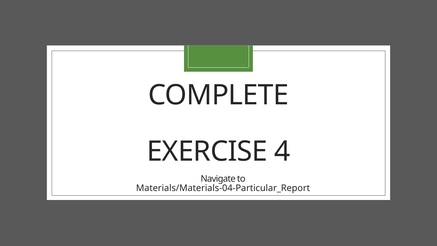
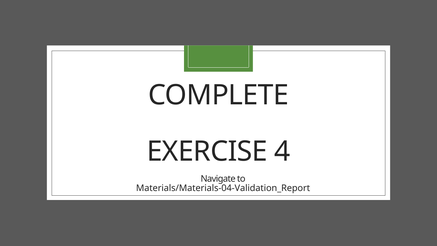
Materials/Materials-04-Particular_Report: Materials/Materials-04-Particular_Report -> Materials/Materials-04-Validation_Report (223, 188)
